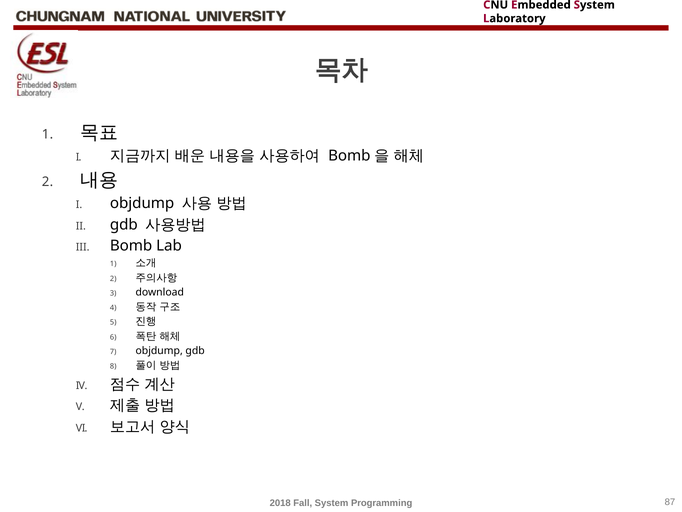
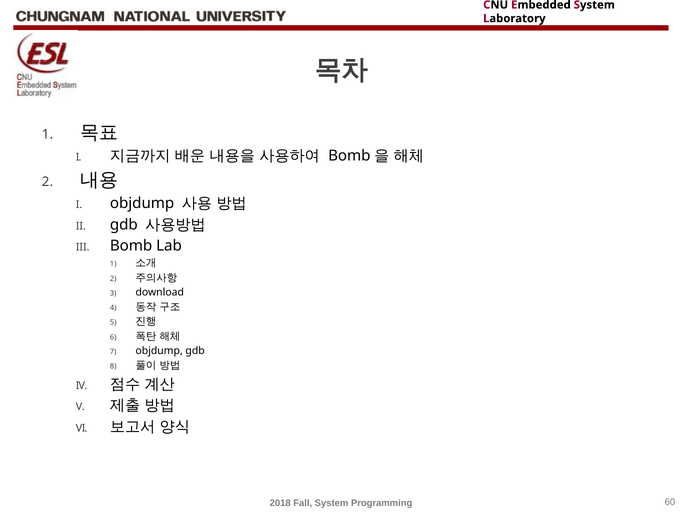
87: 87 -> 60 (670, 502)
